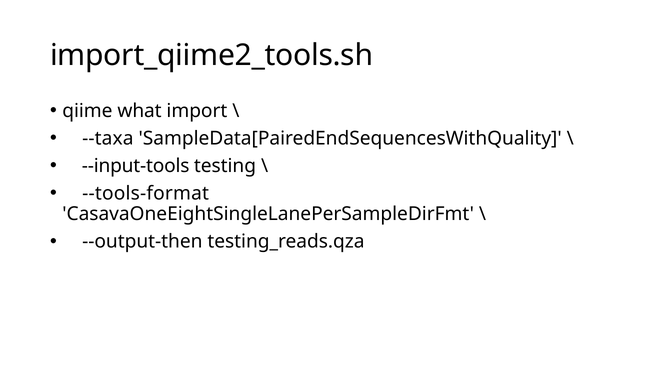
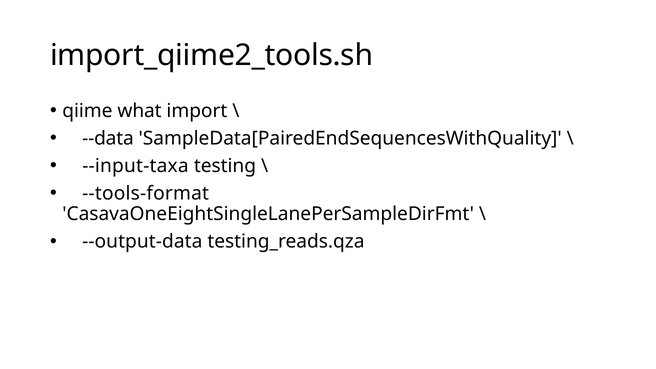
--taxa: --taxa -> --data (108, 138)
--input-tools: --input-tools -> --input-taxa (135, 166)
--output-then: --output-then -> --output-data (142, 242)
